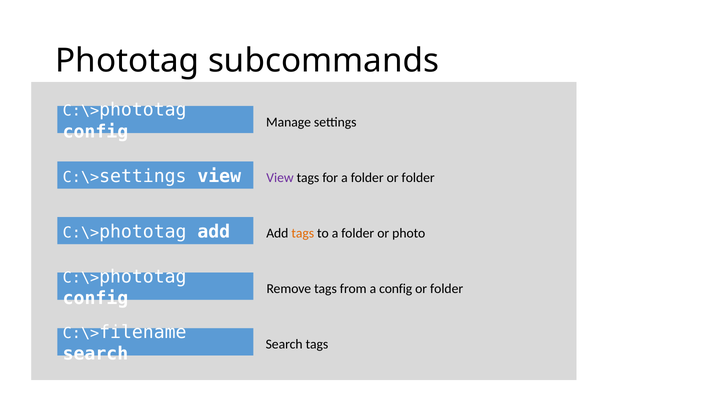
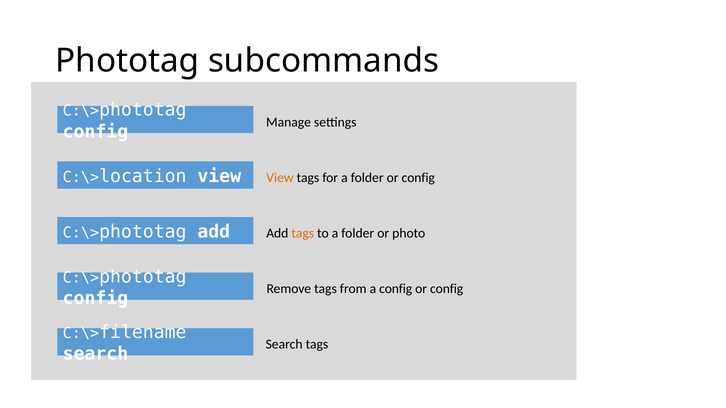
settings: settings -> location (143, 176)
View colour: purple -> orange (280, 178)
folder or folder: folder -> config (418, 178)
folder: folder -> config (447, 289)
